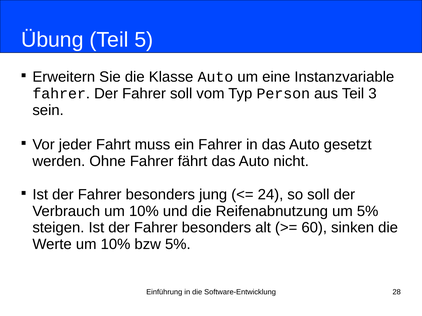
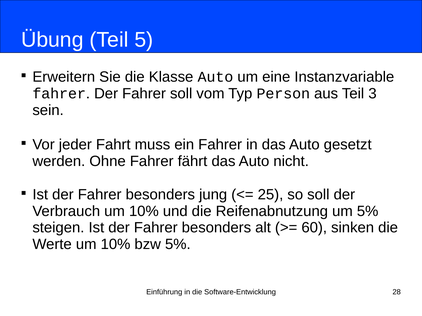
24: 24 -> 25 (271, 195)
